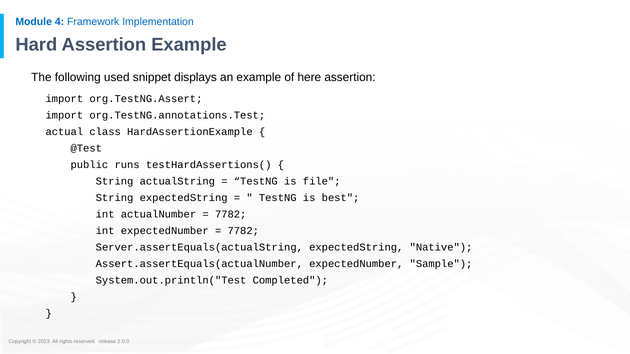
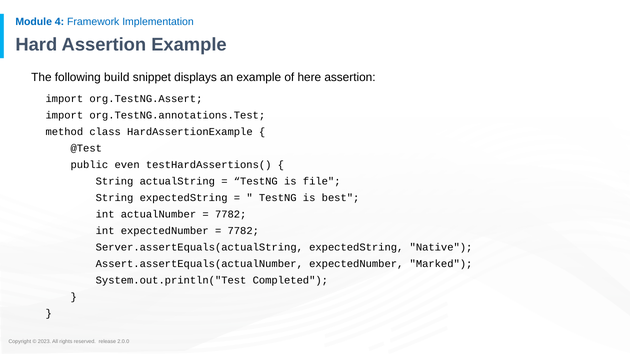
used: used -> build (117, 78)
actual: actual -> method (64, 132)
runs: runs -> even (127, 165)
Sample: Sample -> Marked (441, 264)
